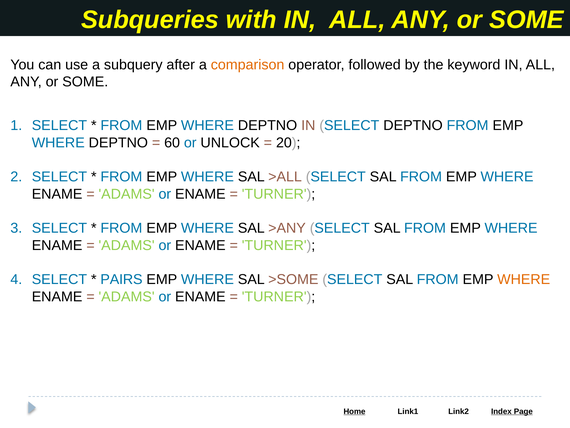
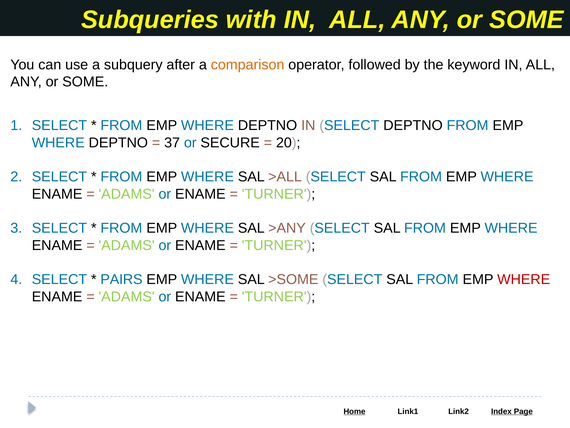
60: 60 -> 37 (172, 142)
UNLOCK: UNLOCK -> SECURE (230, 142)
WHERE colour: orange -> red (524, 279)
